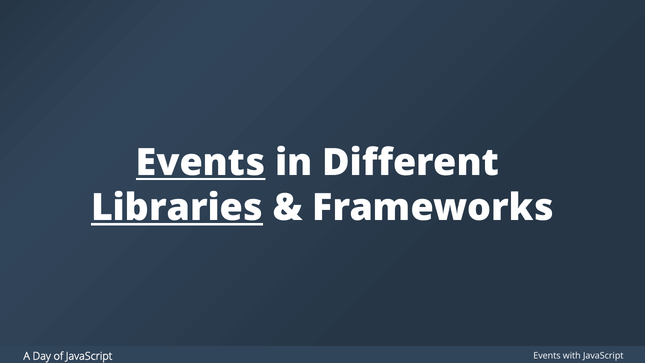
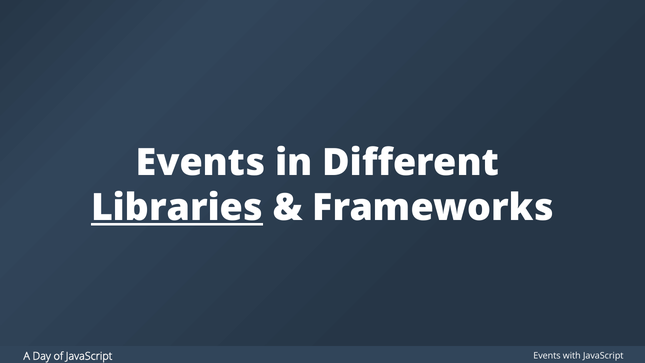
Events underline: present -> none (201, 163)
